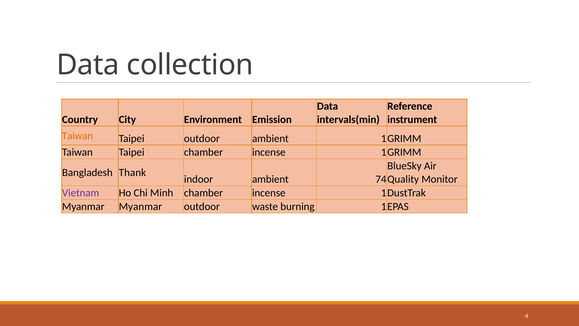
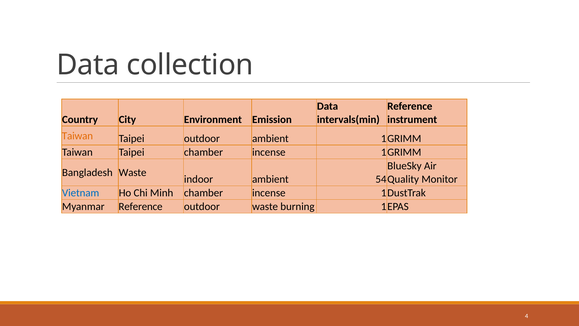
Bangladesh Thank: Thank -> Waste (133, 172)
74: 74 -> 54 (381, 179)
Vietnam colour: purple -> blue (81, 193)
Myanmar Myanmar: Myanmar -> Reference (141, 207)
